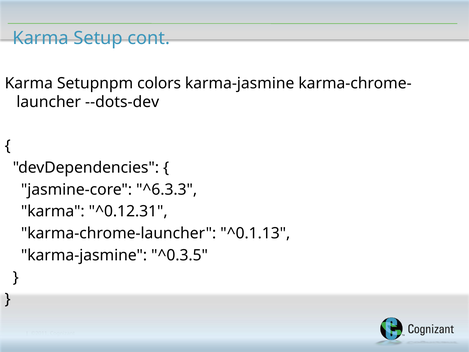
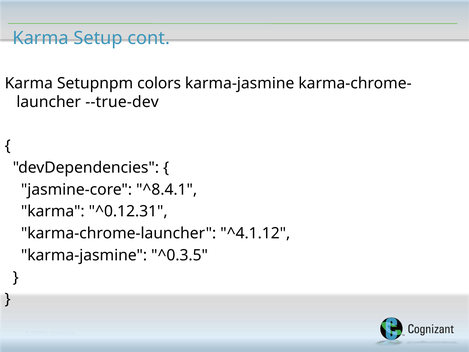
--dots-dev: --dots-dev -> --true-dev (122, 102)
^6.3.3: ^6.3.3 -> ^8.4.1 (167, 189)
^0.1.13: ^0.1.13 -> ^4.1.12 (255, 233)
